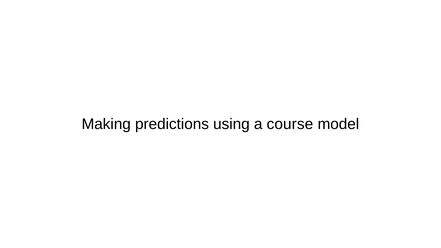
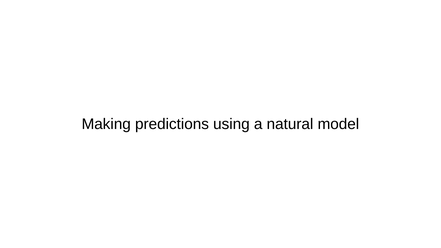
course: course -> natural (290, 124)
